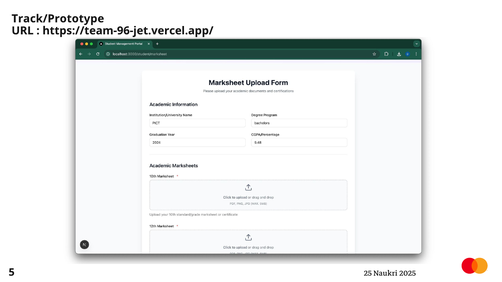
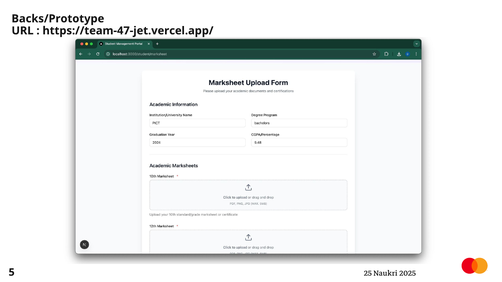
Track/Prototype: Track/Prototype -> Backs/Prototype (58, 19)
https://team-96-jet.vercel.app/: https://team-96-jet.vercel.app/ -> https://team-47-jet.vercel.app/ (128, 31)
